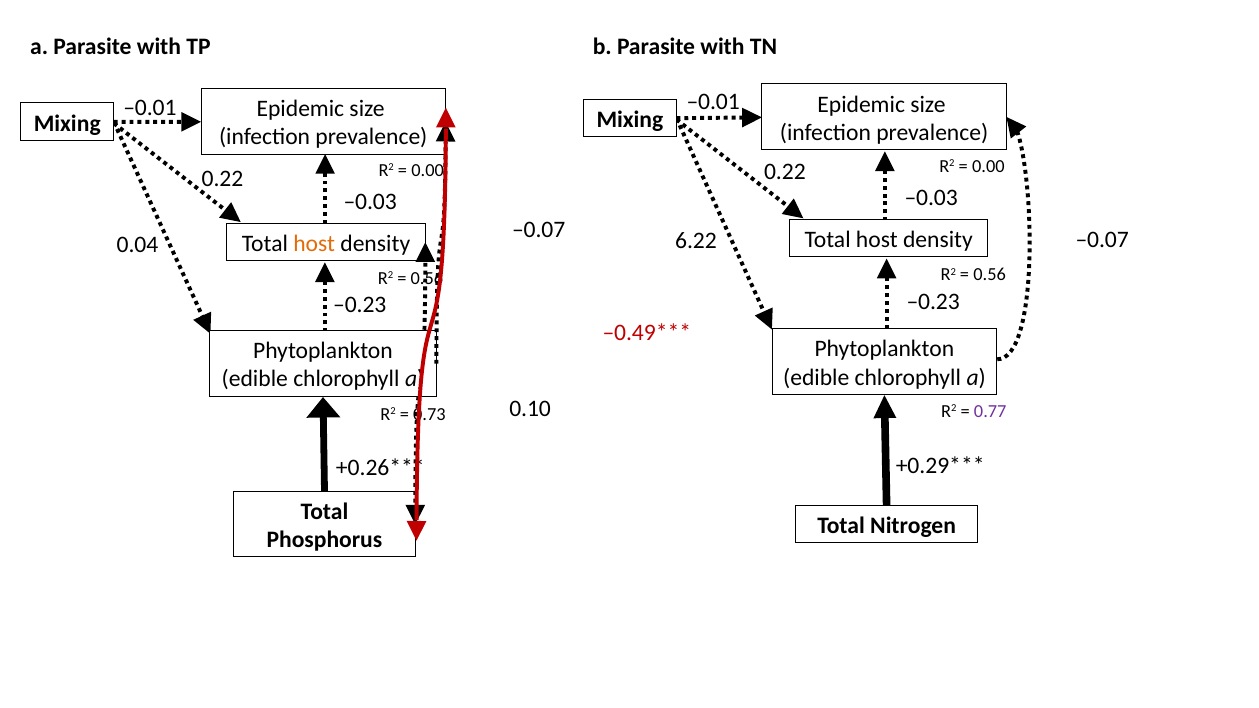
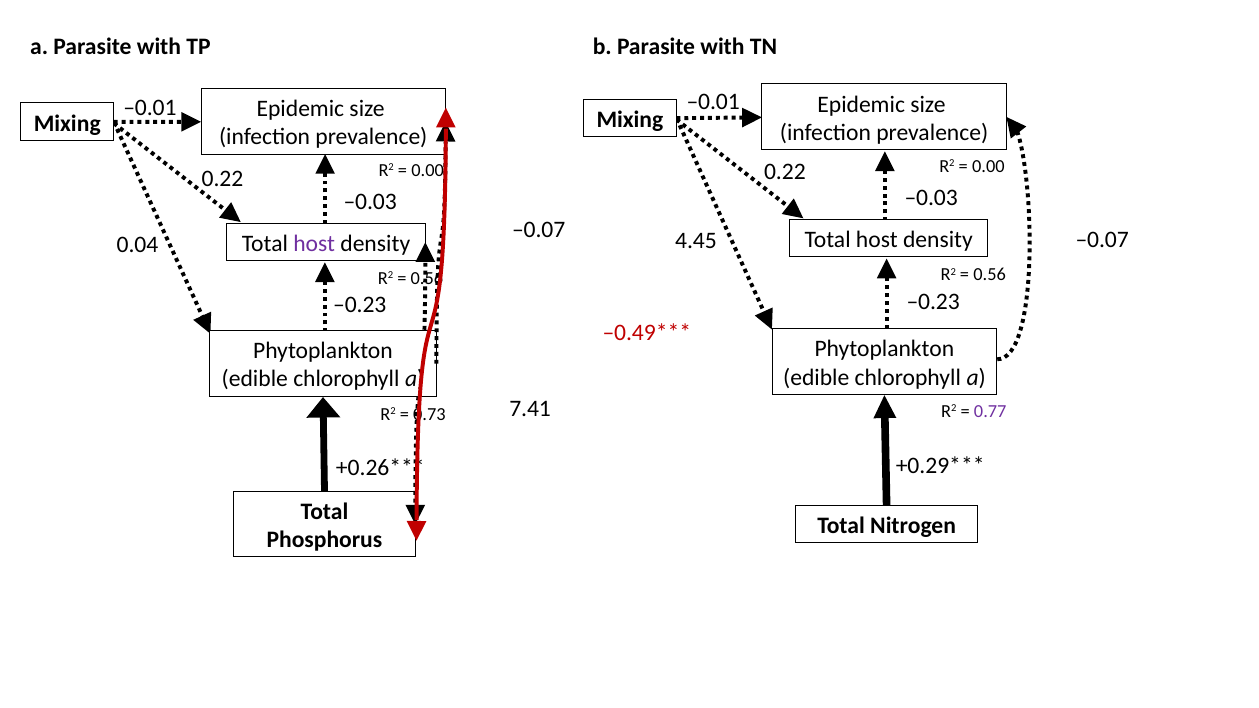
6.22: 6.22 -> 4.45 (696, 241)
host colour: orange -> purple (314, 244)
0.10: 0.10 -> 7.41 (530, 408)
